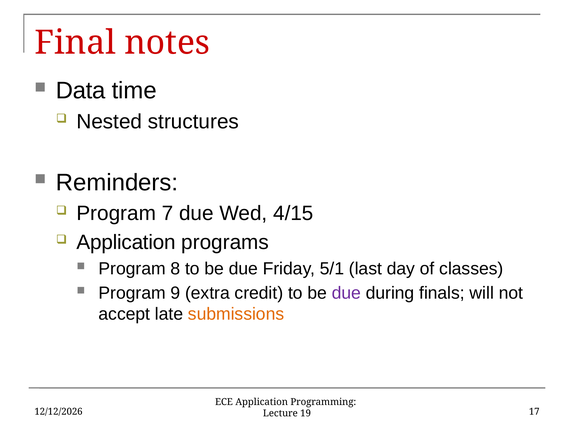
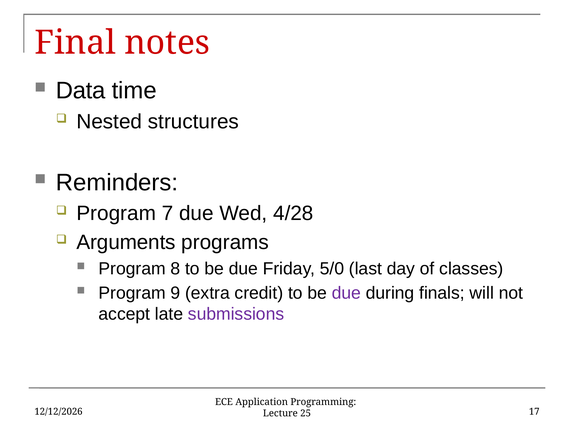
4/15: 4/15 -> 4/28 (293, 213)
Application: Application -> Arguments (126, 242)
5/1: 5/1 -> 5/0 (332, 268)
submissions colour: orange -> purple (236, 314)
19: 19 -> 25 (306, 413)
